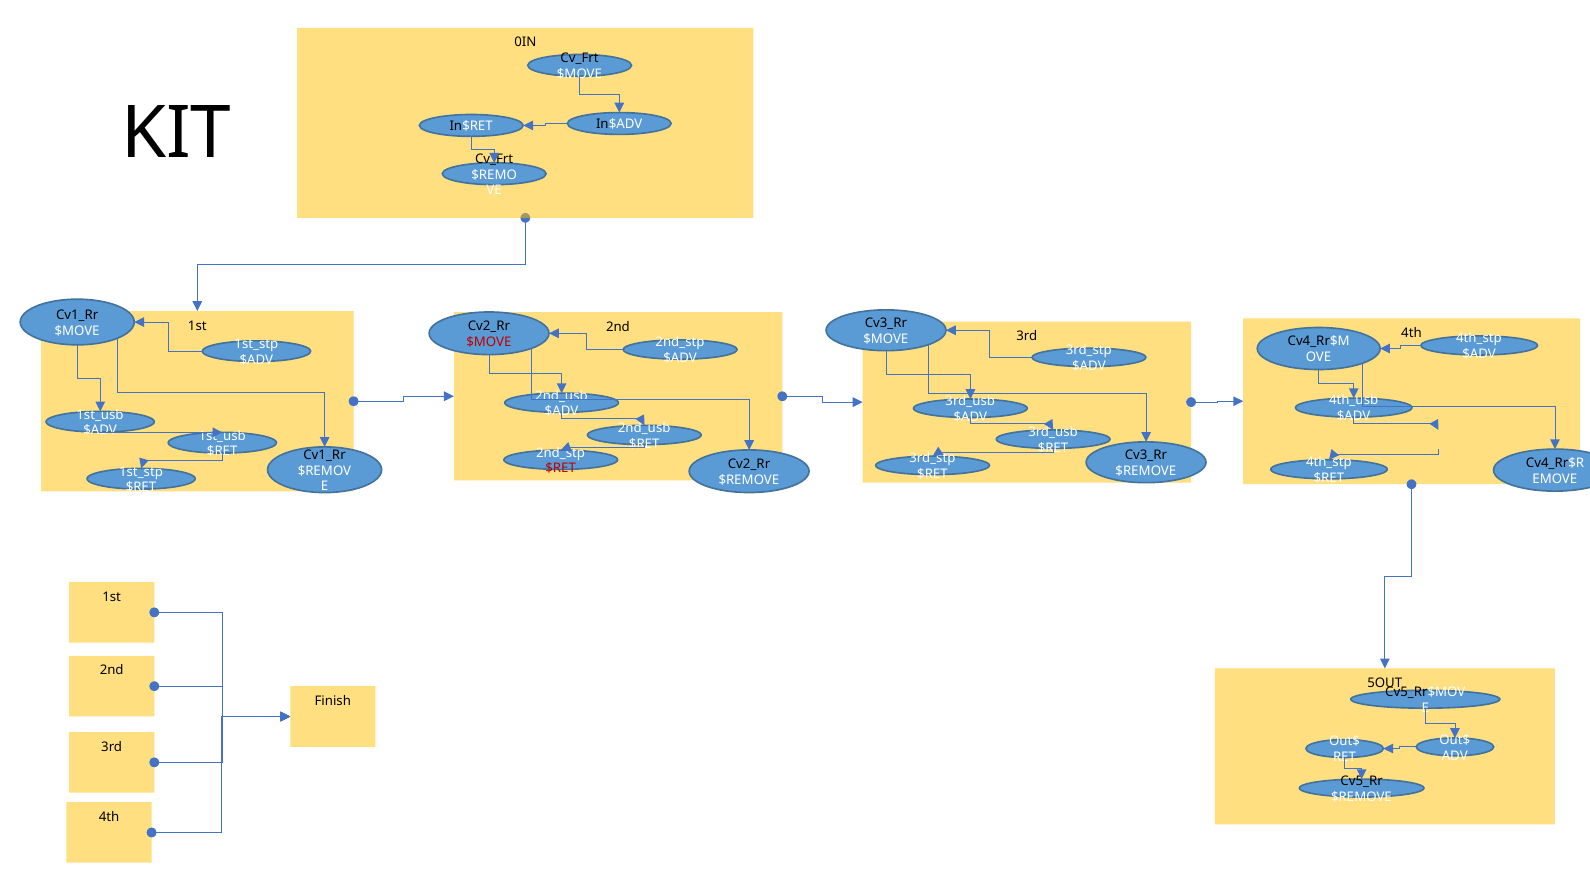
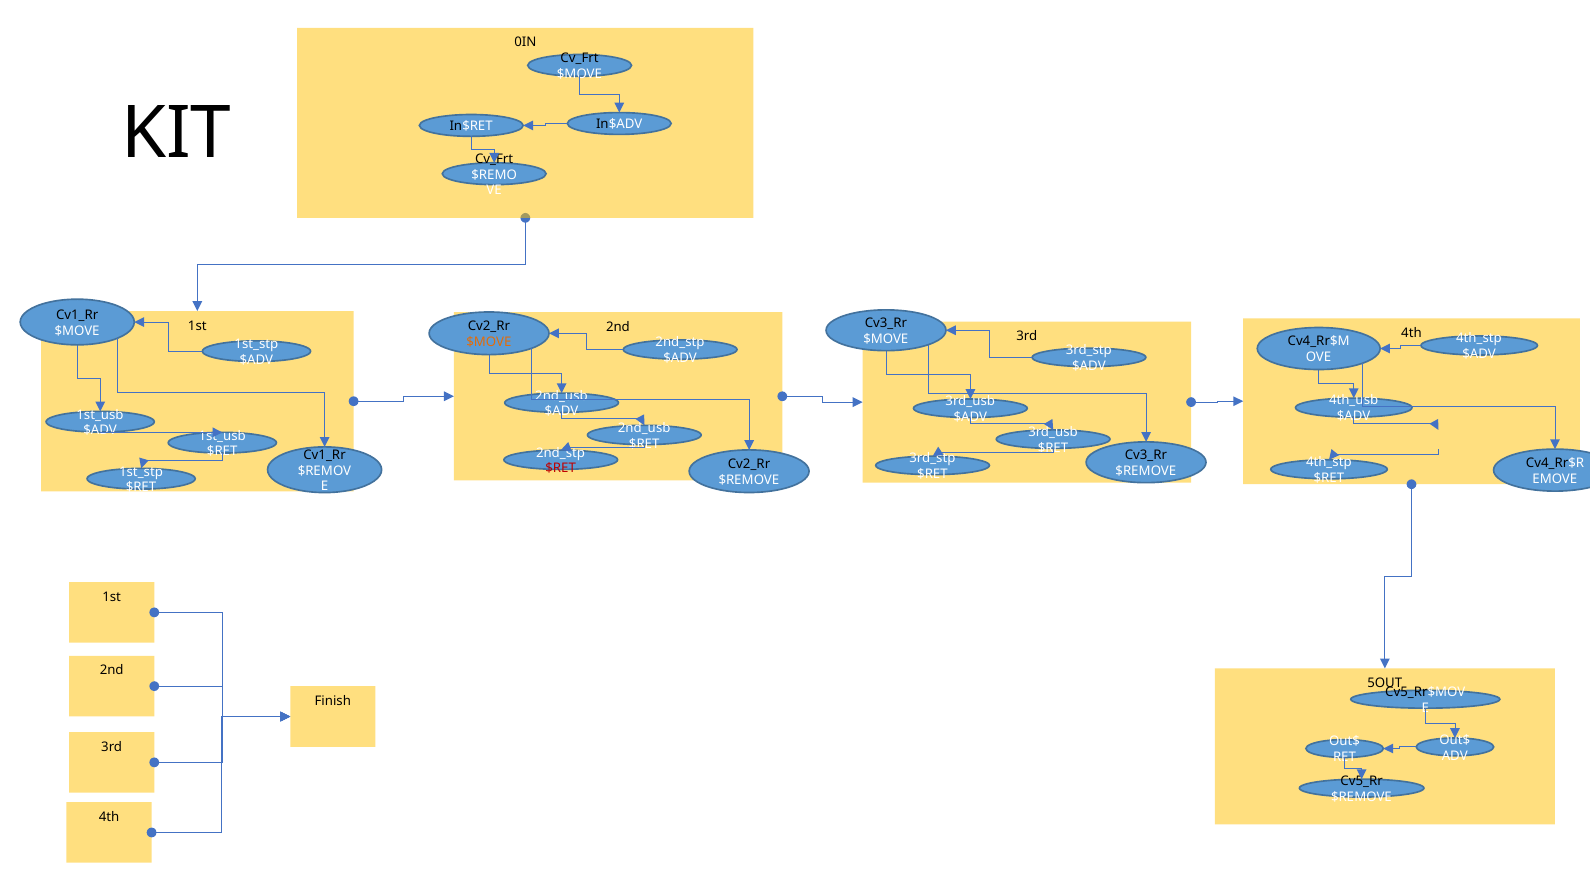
$MOVE colour: red -> orange (489, 342)
